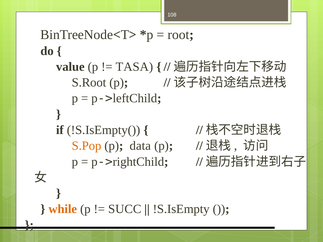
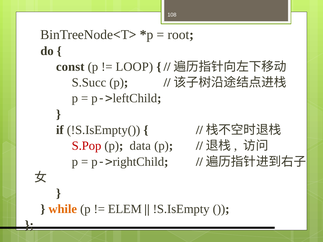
value: value -> const (70, 67)
TASA: TASA -> LOOP (134, 67)
S.Root: S.Root -> S.Succ (89, 83)
S.Pop colour: orange -> red (87, 146)
SUCC: SUCC -> ELEM (125, 209)
